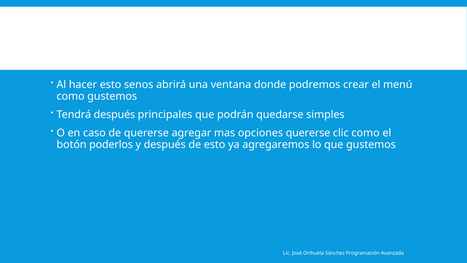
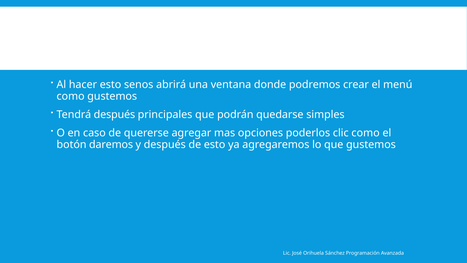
opciones quererse: quererse -> poderlos (308, 133)
poderlos: poderlos -> daremos (111, 144)
